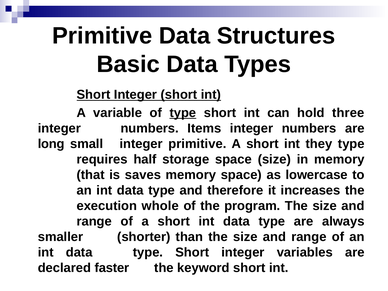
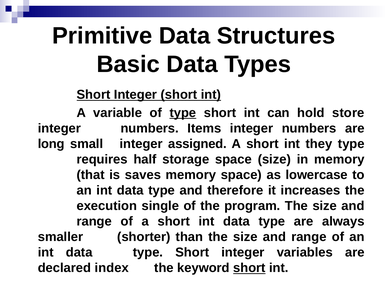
three: three -> store (348, 113)
integer primitive: primitive -> assigned (197, 144)
whole: whole -> single (160, 206)
faster: faster -> index (112, 268)
short underline: none -> present (249, 268)
